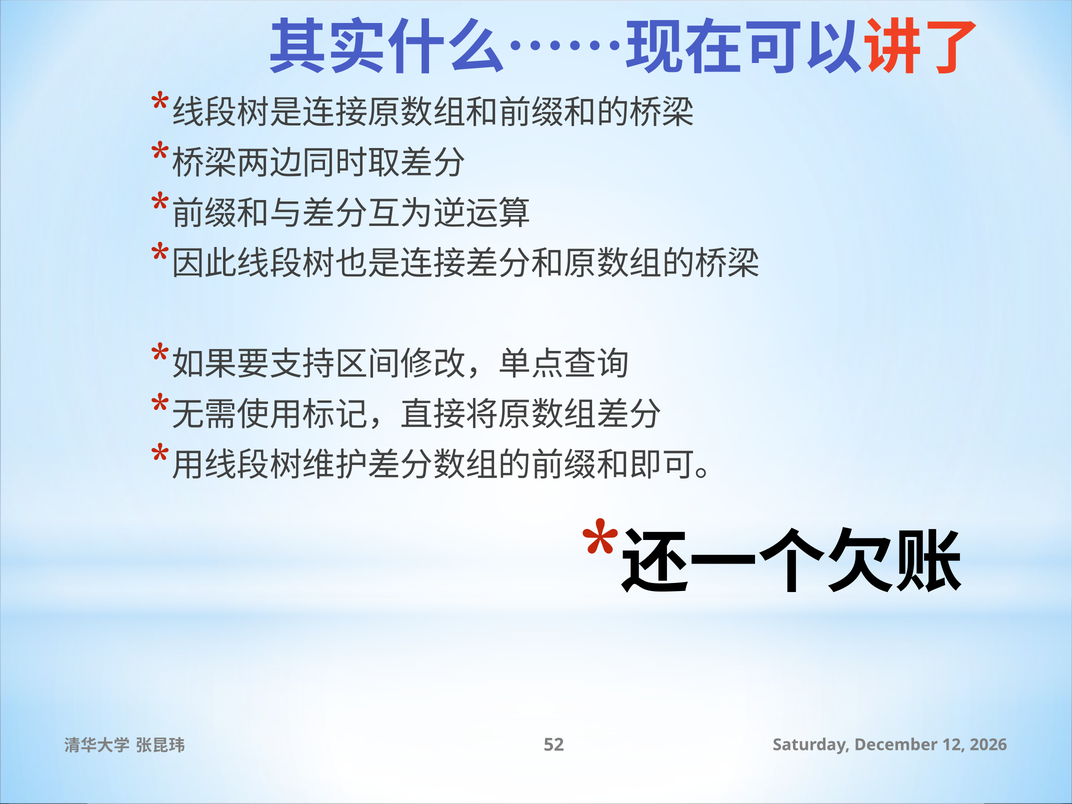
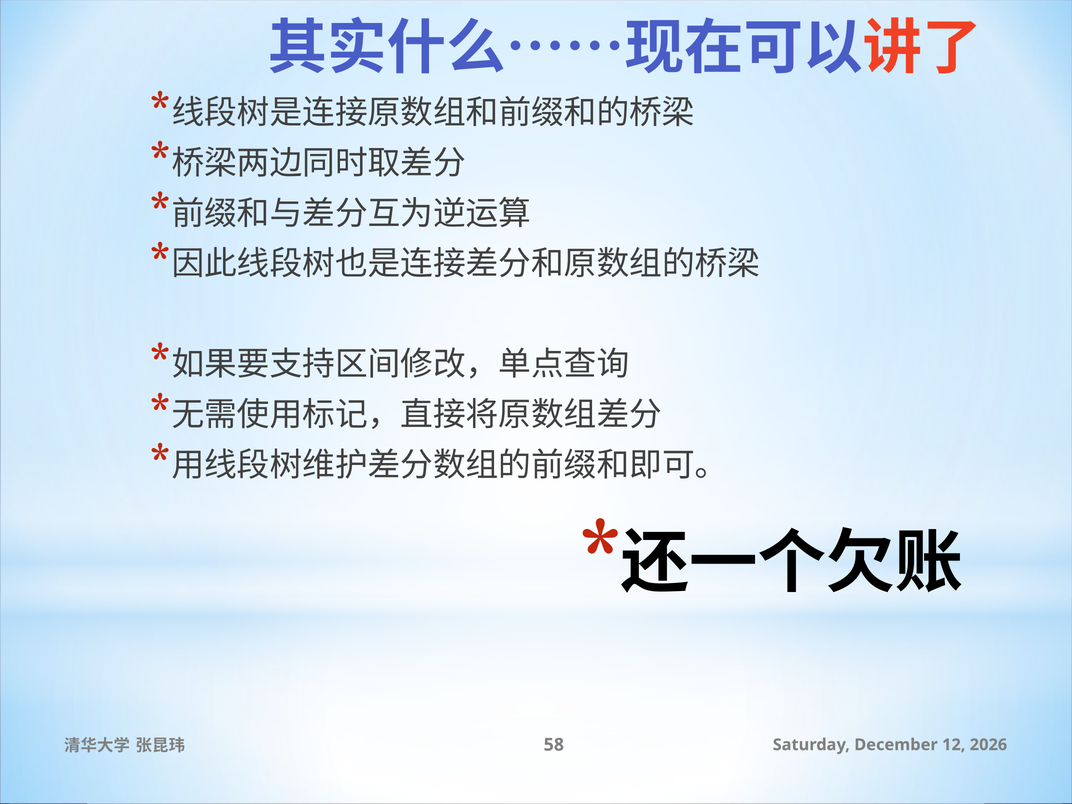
52: 52 -> 58 (554, 745)
